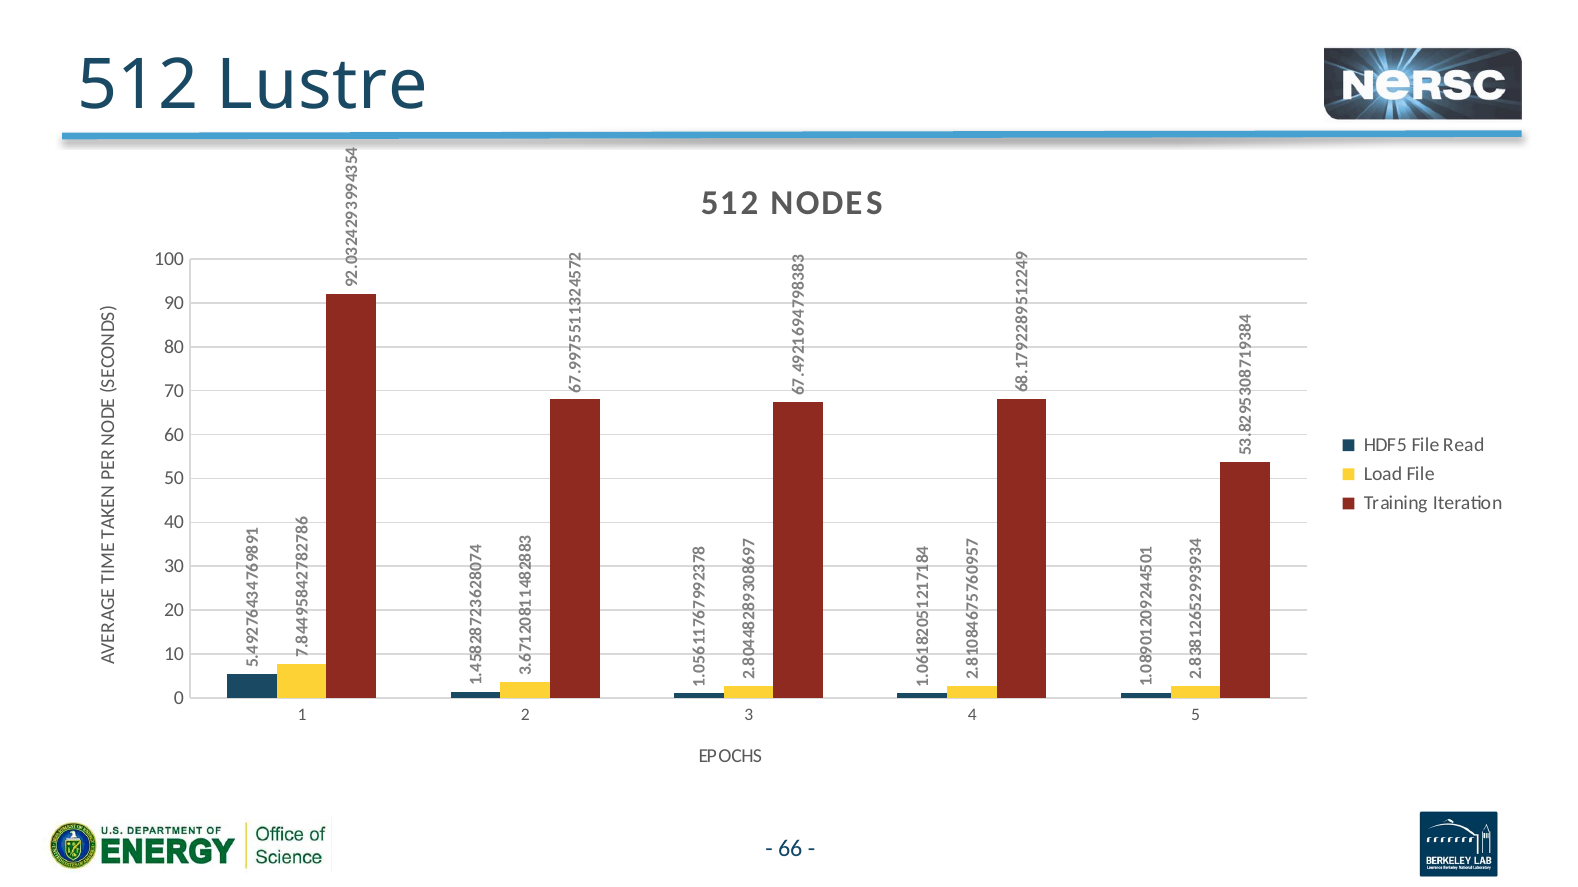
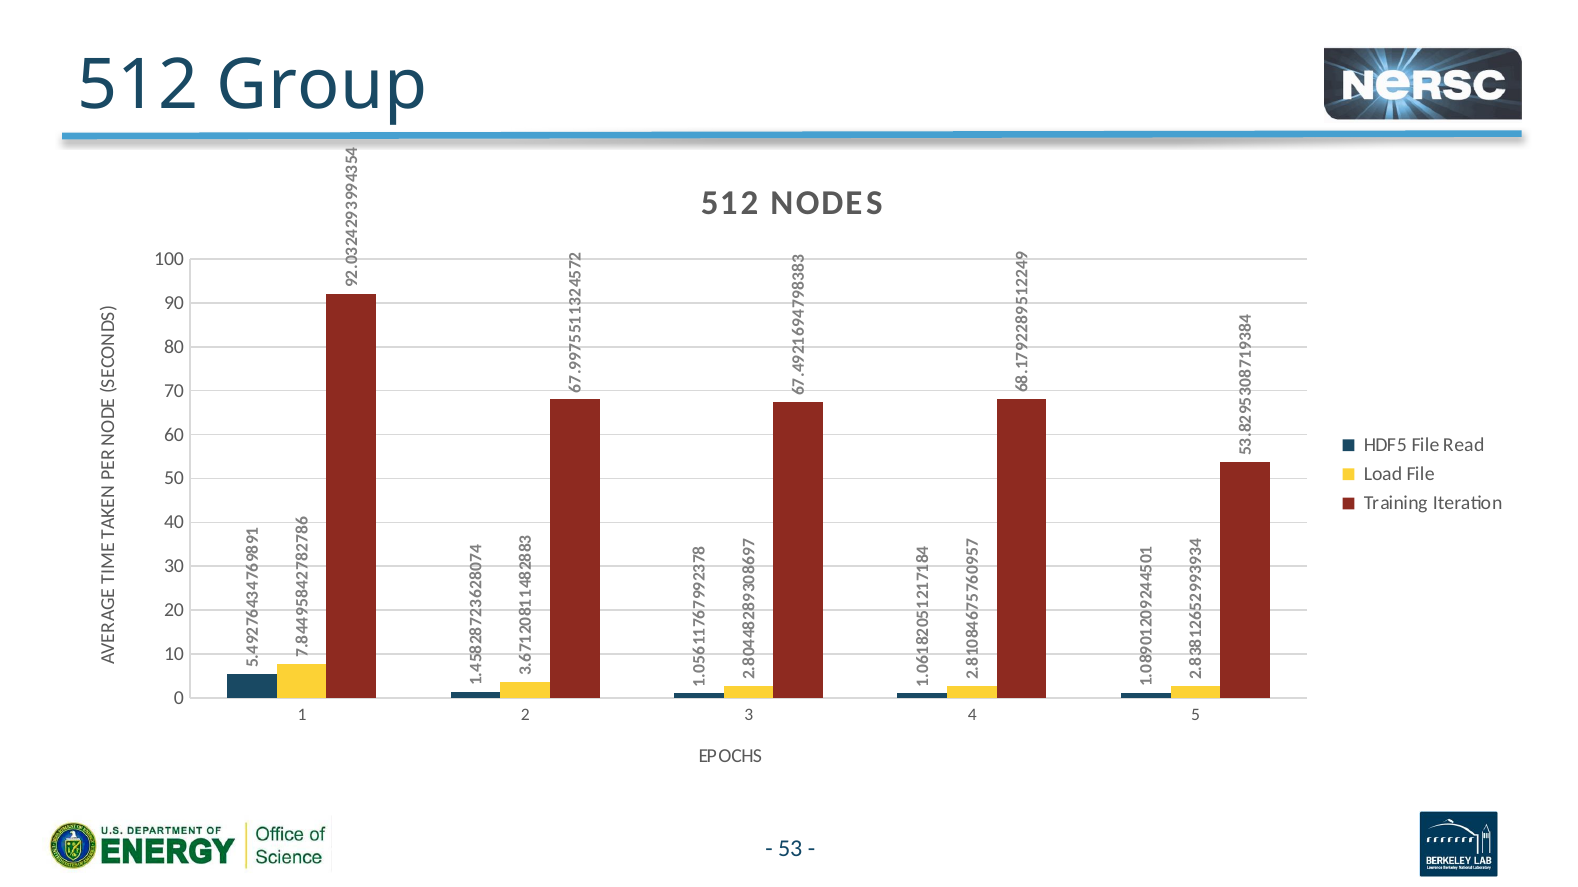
Lustre: Lustre -> Group (322, 86)
66: 66 -> 53 (790, 849)
